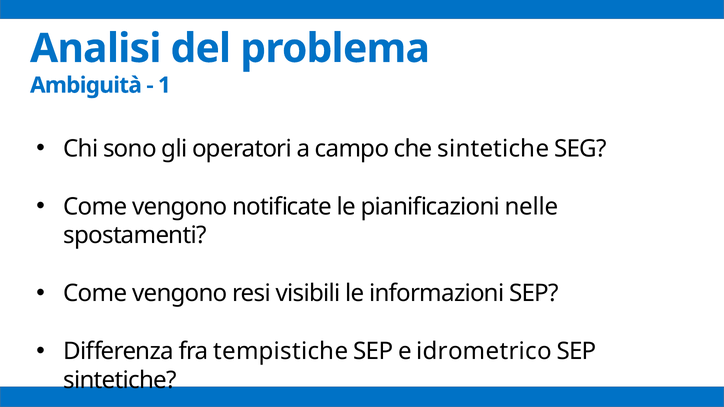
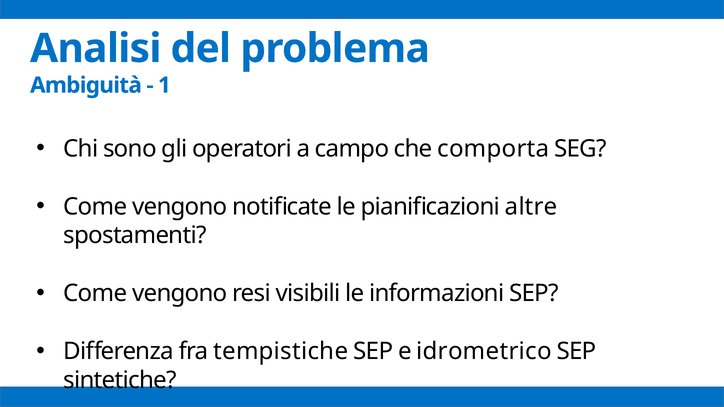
che sintetiche: sintetiche -> comporta (493, 149)
nelle: nelle -> altre (531, 207)
